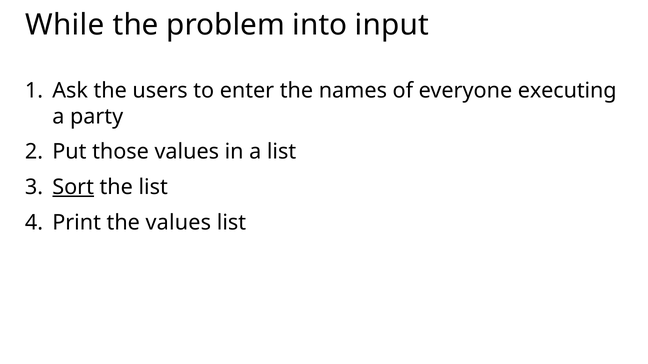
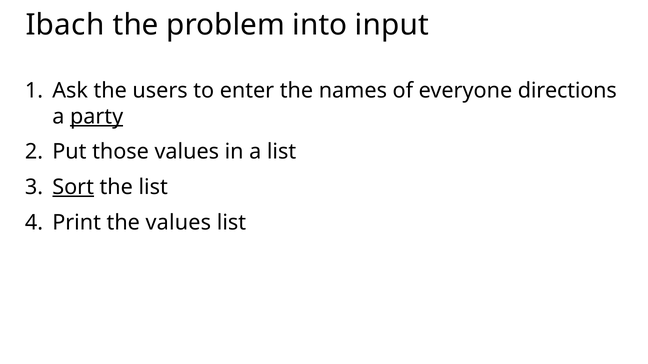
While: While -> Ibach (65, 25)
executing: executing -> directions (567, 91)
party underline: none -> present (97, 117)
